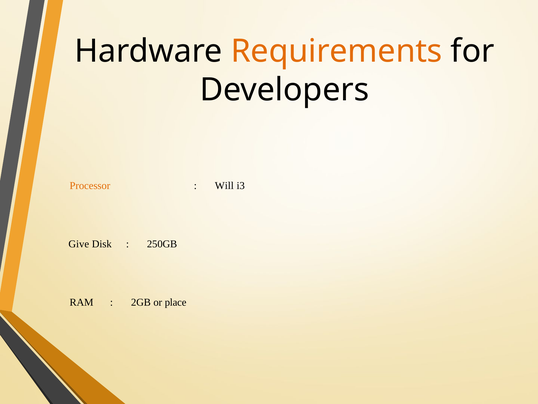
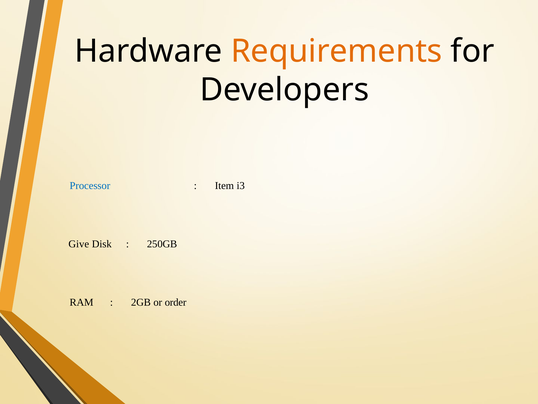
Processor colour: orange -> blue (90, 185)
Will: Will -> Item (224, 185)
place: place -> order (176, 302)
